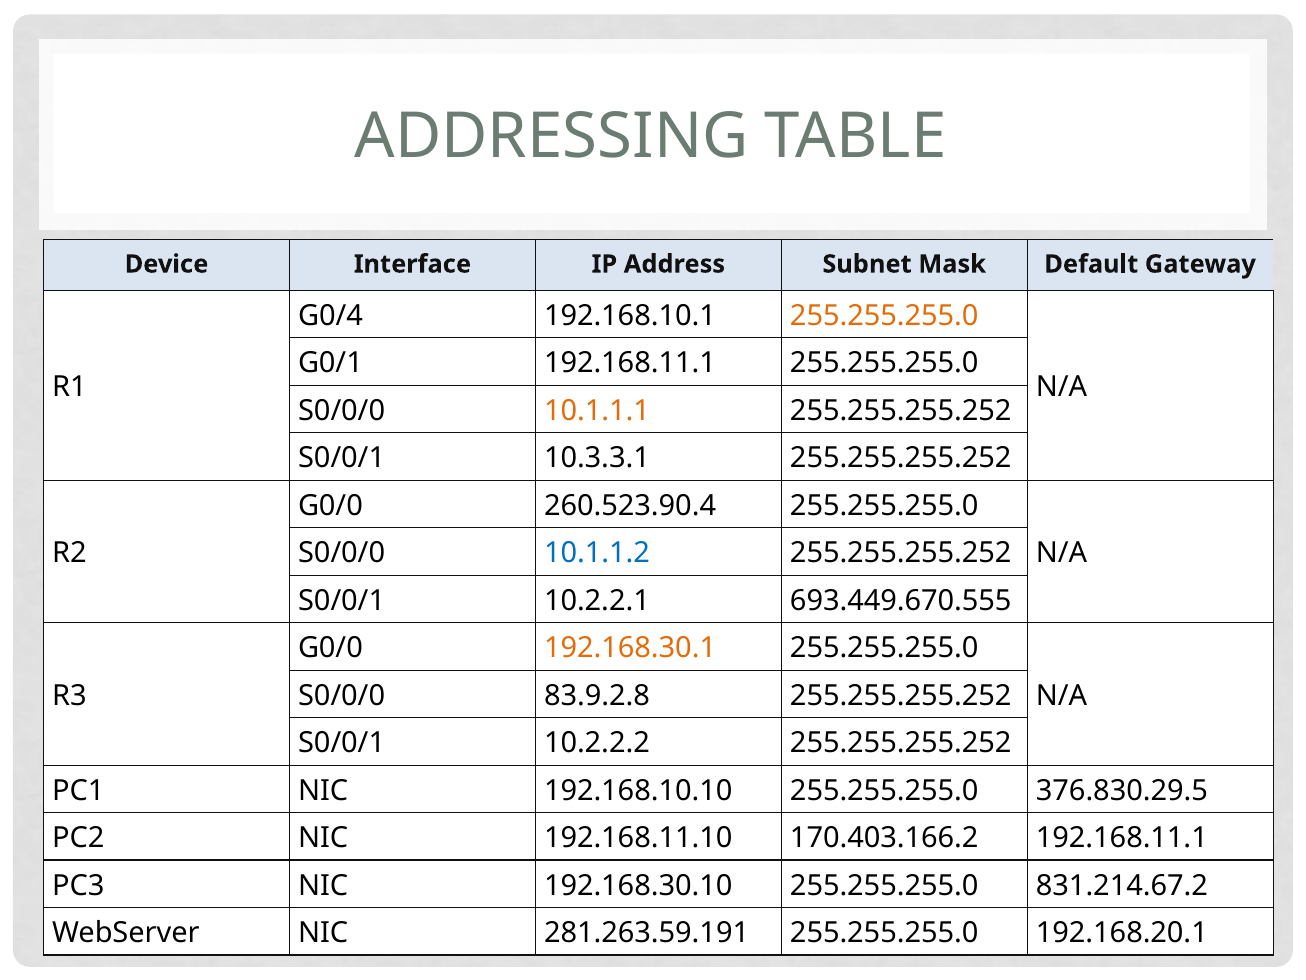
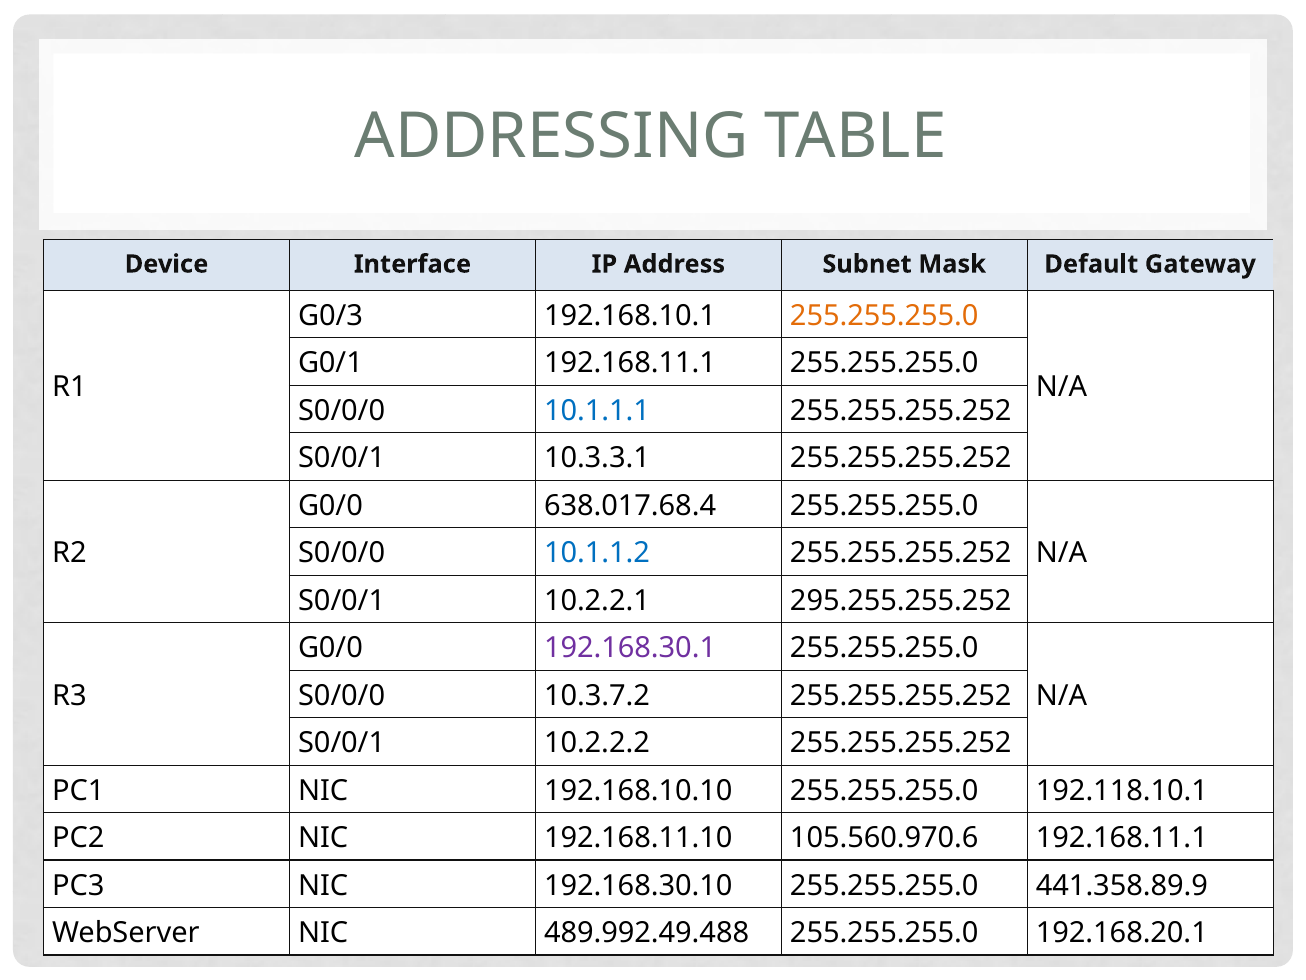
G0/4: G0/4 -> G0/3 (331, 315)
10.1.1.1 colour: orange -> blue (597, 410)
260.523.90.4: 260.523.90.4 -> 638.017.68.4 (630, 505)
693.449.670.555: 693.449.670.555 -> 295.255.255.252 (901, 600)
192.168.30.1 colour: orange -> purple (630, 648)
83.9.2.8: 83.9.2.8 -> 10.3.7.2 (597, 695)
376.830.29.5: 376.830.29.5 -> 192.118.10.1 (1122, 790)
170.403.166.2: 170.403.166.2 -> 105.560.970.6 (884, 838)
831.214.67.2: 831.214.67.2 -> 441.358.89.9 (1122, 885)
281.263.59.191: 281.263.59.191 -> 489.992.49.488 (647, 932)
